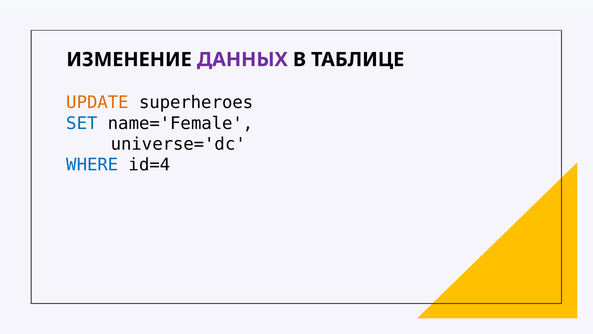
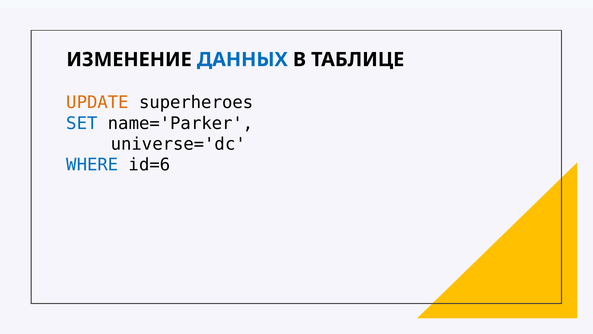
ДАННЫХ colour: purple -> blue (242, 60)
name='Female: name='Female -> name='Parker (181, 123)
id=4: id=4 -> id=6 (149, 165)
